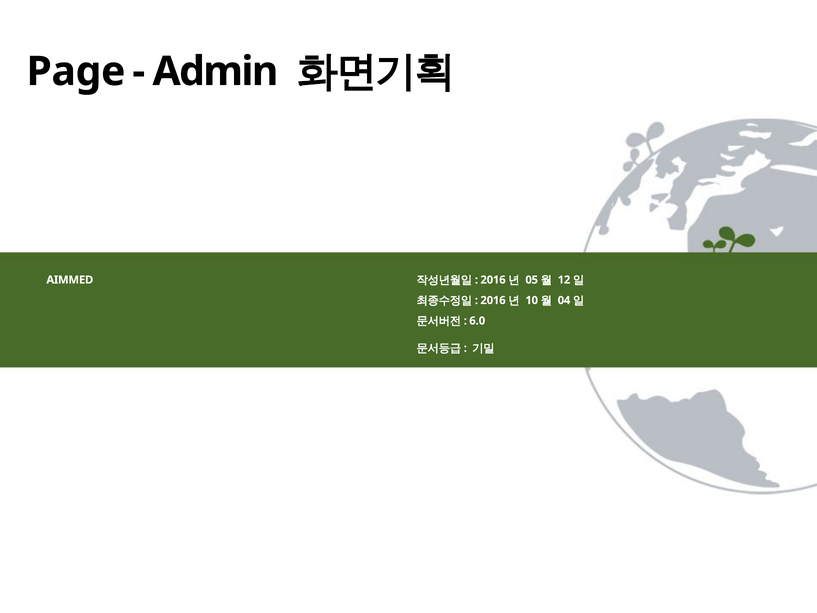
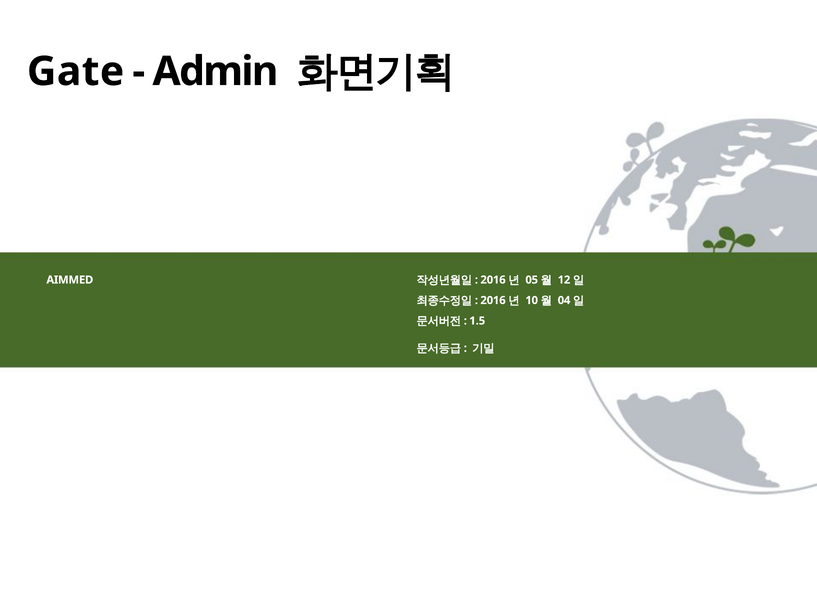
Page: Page -> Gate (76, 72)
6.0: 6.0 -> 1.5 (477, 321)
